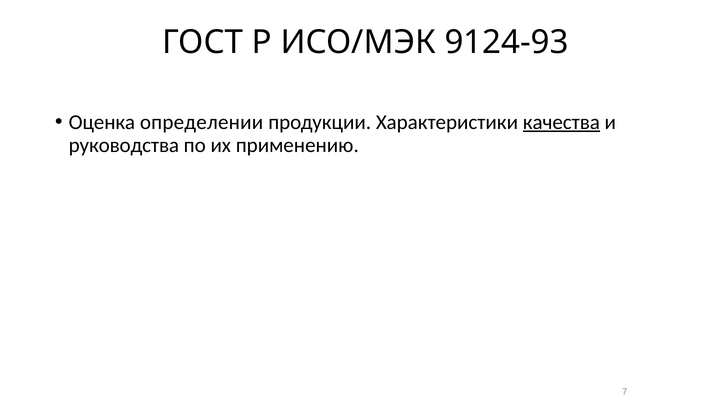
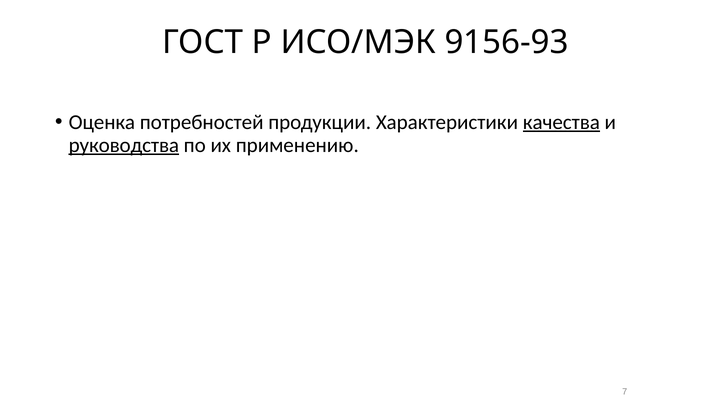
9124-93: 9124-93 -> 9156-93 (507, 42)
определении: определении -> потребностей (202, 122)
руководства underline: none -> present (124, 145)
